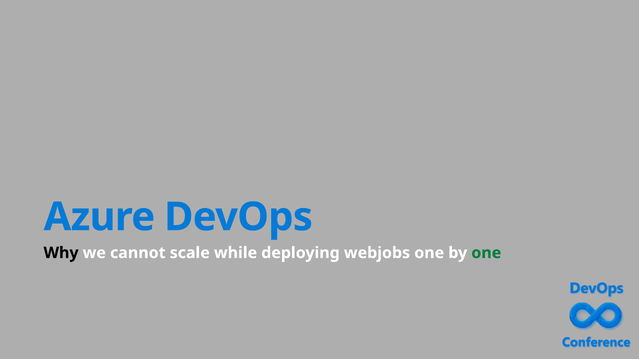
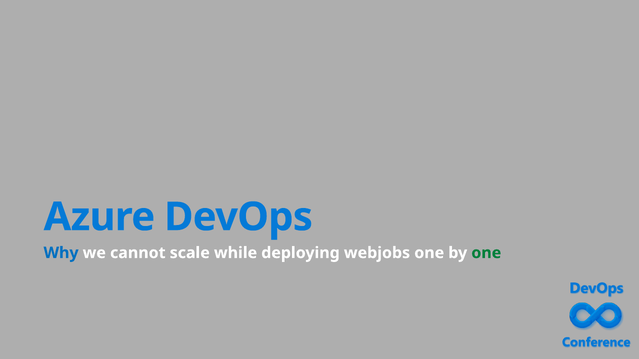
Why colour: black -> blue (61, 253)
